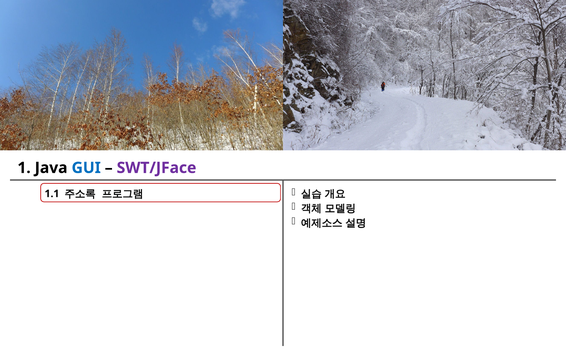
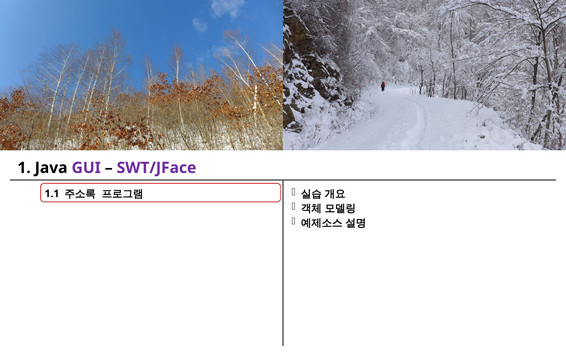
GUI colour: blue -> purple (86, 168)
